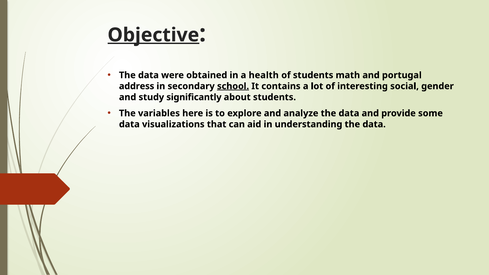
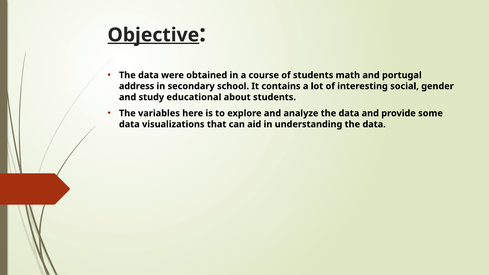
health: health -> course (264, 75)
school underline: present -> none (233, 86)
significantly: significantly -> educational (194, 97)
